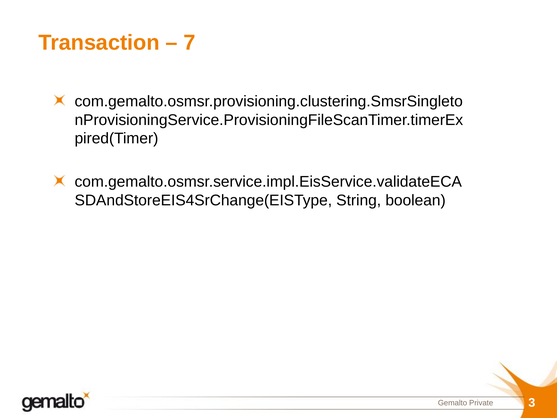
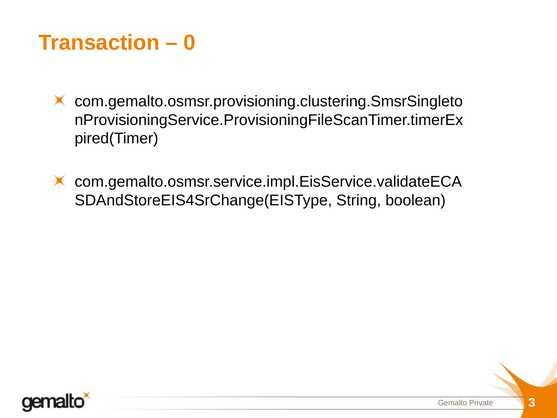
7: 7 -> 0 (190, 43)
